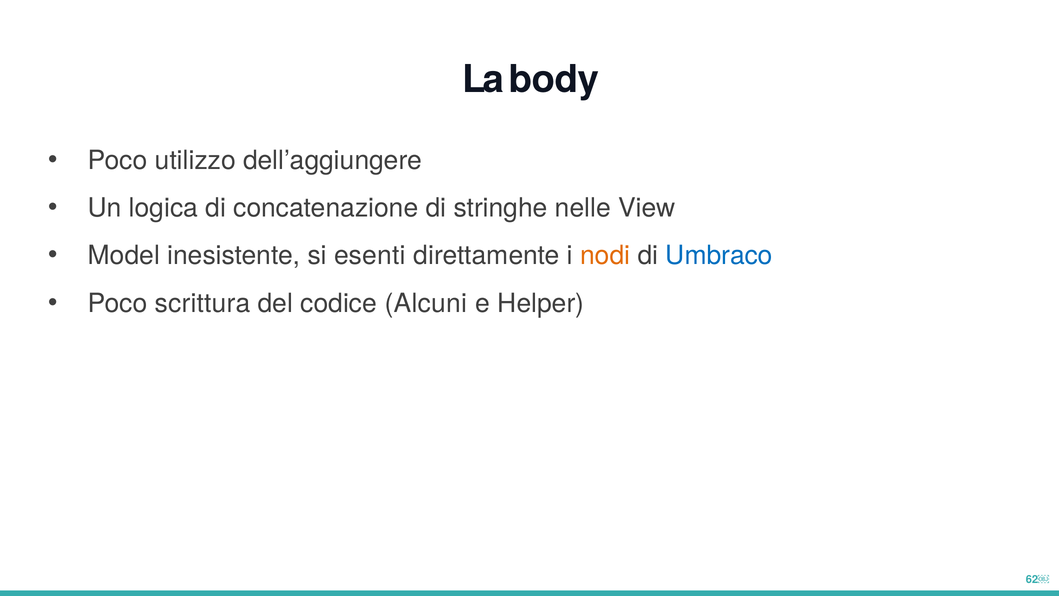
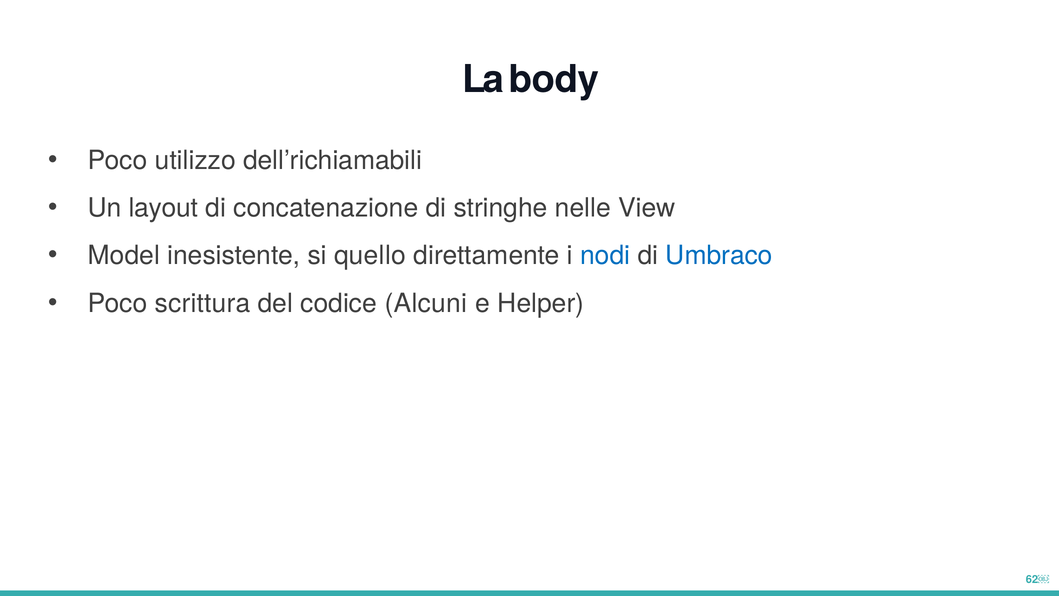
dell’aggiungere: dell’aggiungere -> dell’richiamabili (333, 160)
logica: logica -> layout (164, 208)
esenti: esenti -> quello (370, 255)
nodi colour: orange -> blue (605, 255)
